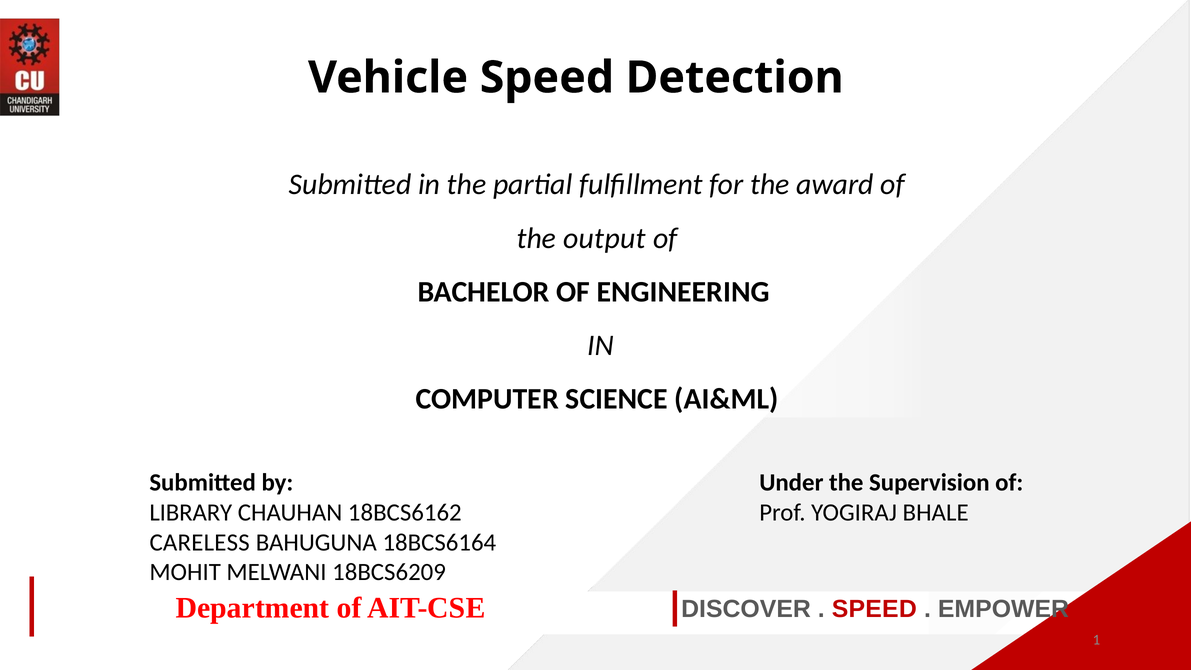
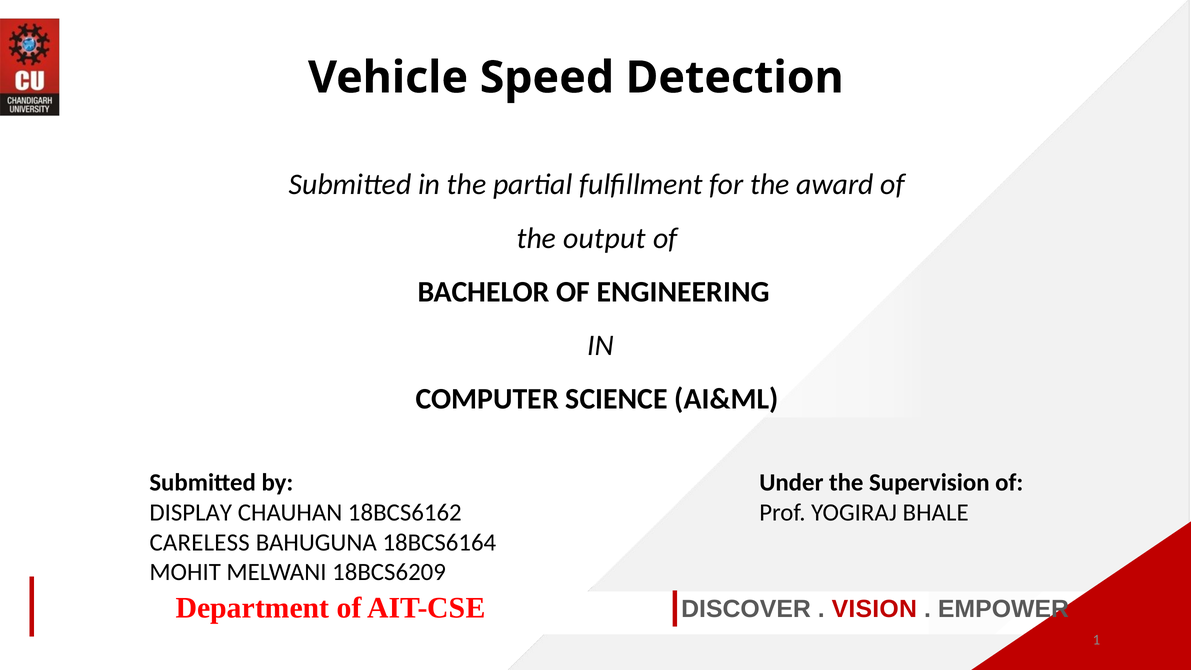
LIBRARY: LIBRARY -> DISPLAY (191, 513)
SPEED: SPEED -> VISION (874, 609)
